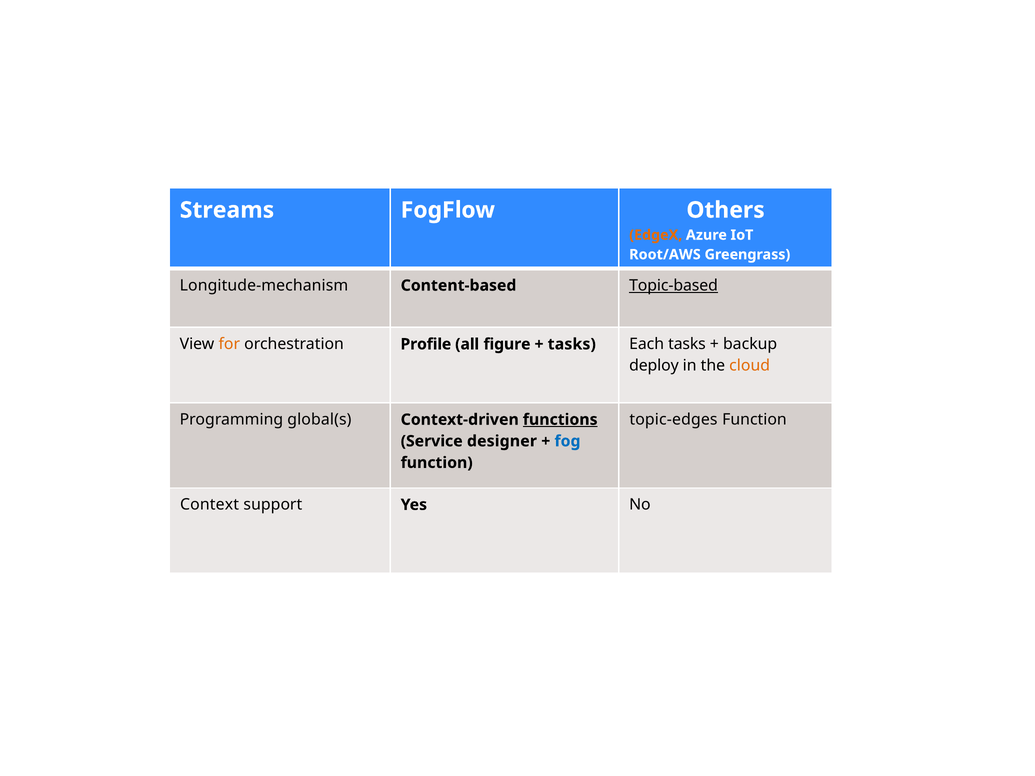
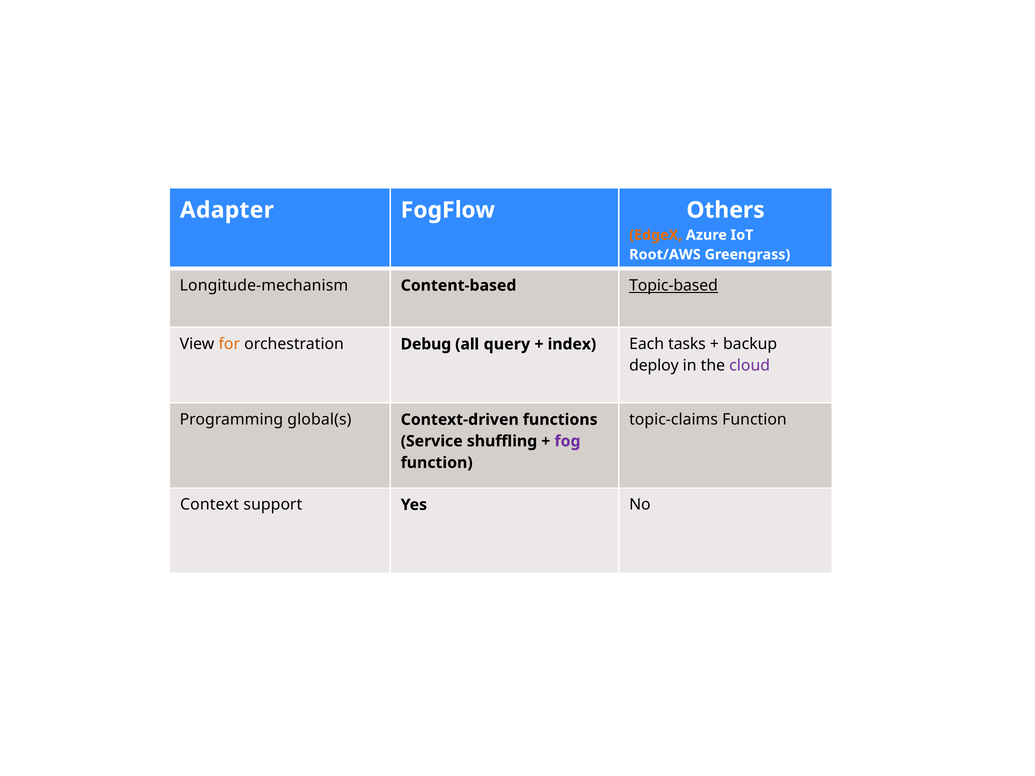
Streams: Streams -> Adapter (227, 210)
Profile: Profile -> Debug (426, 344)
figure: figure -> query (507, 344)
tasks: tasks -> index (572, 344)
cloud colour: orange -> purple (750, 366)
functions underline: present -> none (560, 420)
topic-edges: topic-edges -> topic-claims (674, 420)
designer: designer -> shuffling (502, 441)
fog colour: blue -> purple (567, 441)
